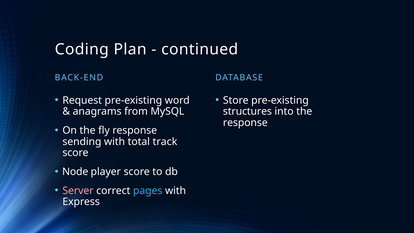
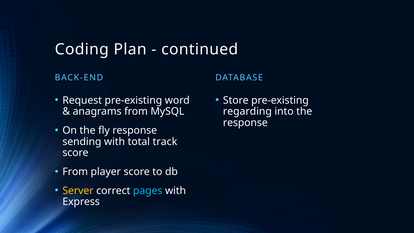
structures: structures -> regarding (247, 111)
Node: Node -> From (75, 172)
Server colour: pink -> yellow (78, 191)
